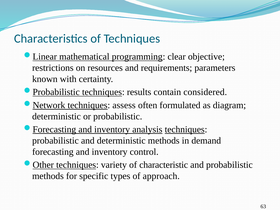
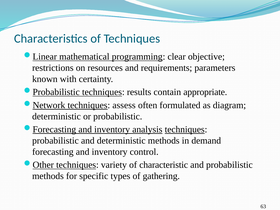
considered: considered -> appropriate (205, 92)
approach: approach -> gathering (161, 176)
